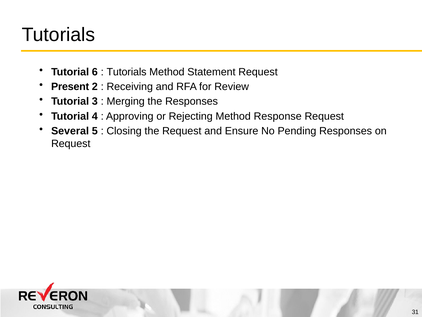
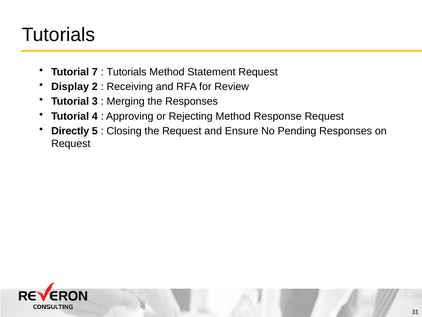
6: 6 -> 7 (95, 72)
Present: Present -> Display (70, 87)
Several: Several -> Directly (70, 131)
